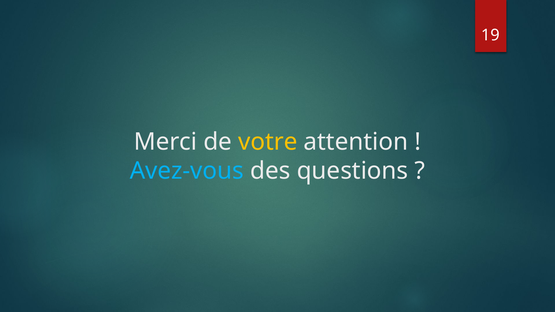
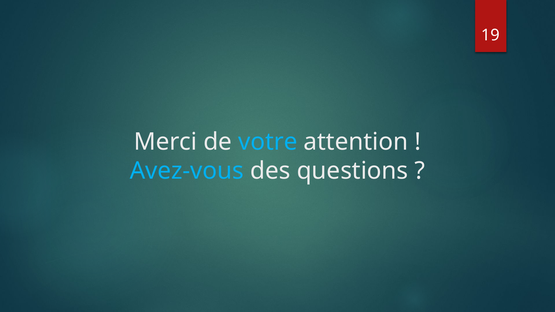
votre colour: yellow -> light blue (268, 142)
